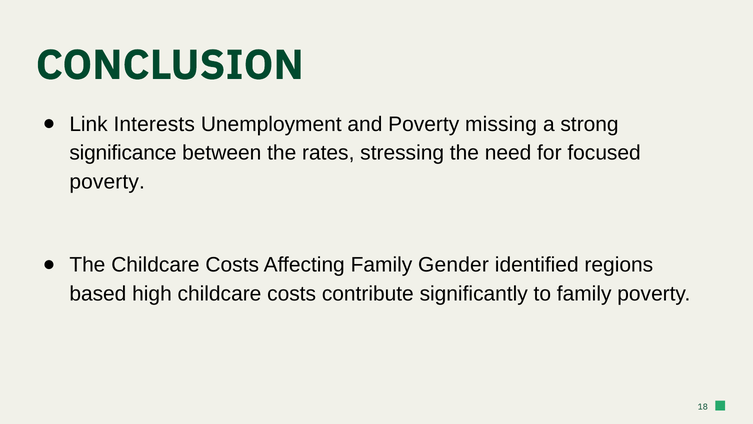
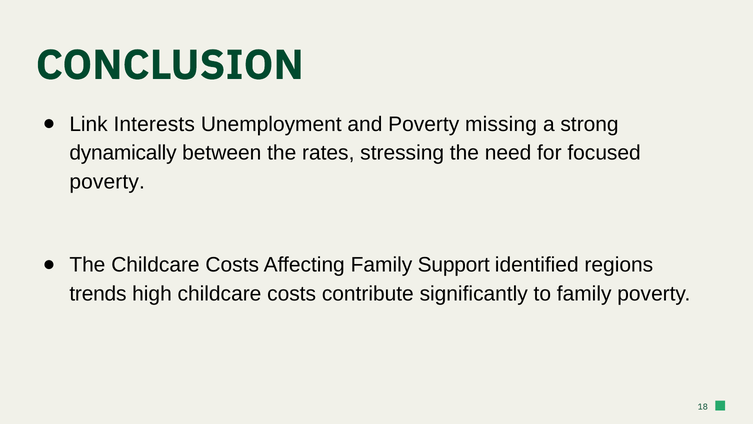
significance: significance -> dynamically (123, 153)
Gender: Gender -> Support (454, 265)
based: based -> trends (98, 293)
